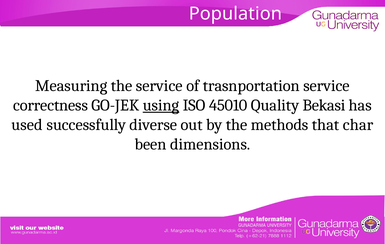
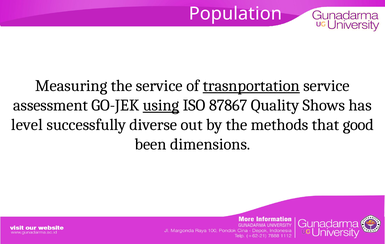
trasnportation underline: none -> present (251, 86)
correctness: correctness -> assessment (50, 105)
45010: 45010 -> 87867 (228, 105)
Bekasi: Bekasi -> Shows (324, 105)
used: used -> level (27, 125)
char: char -> good (358, 125)
